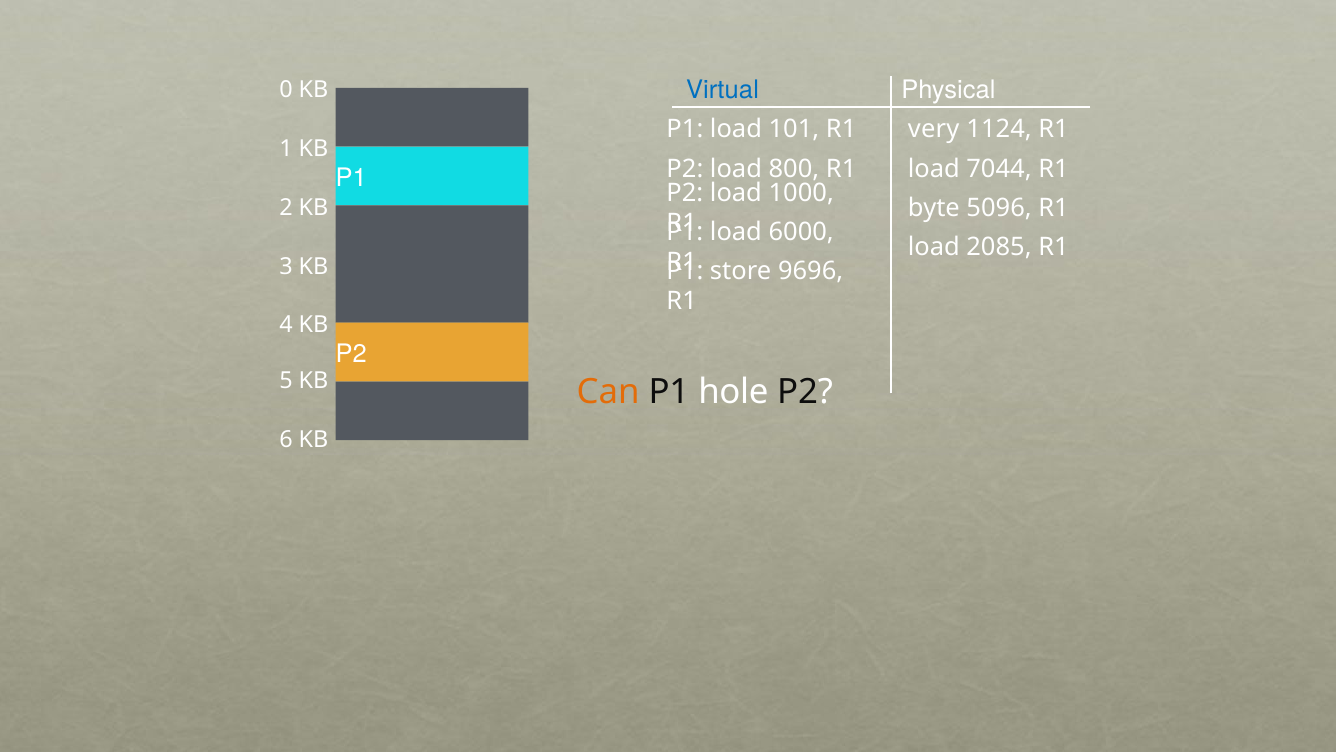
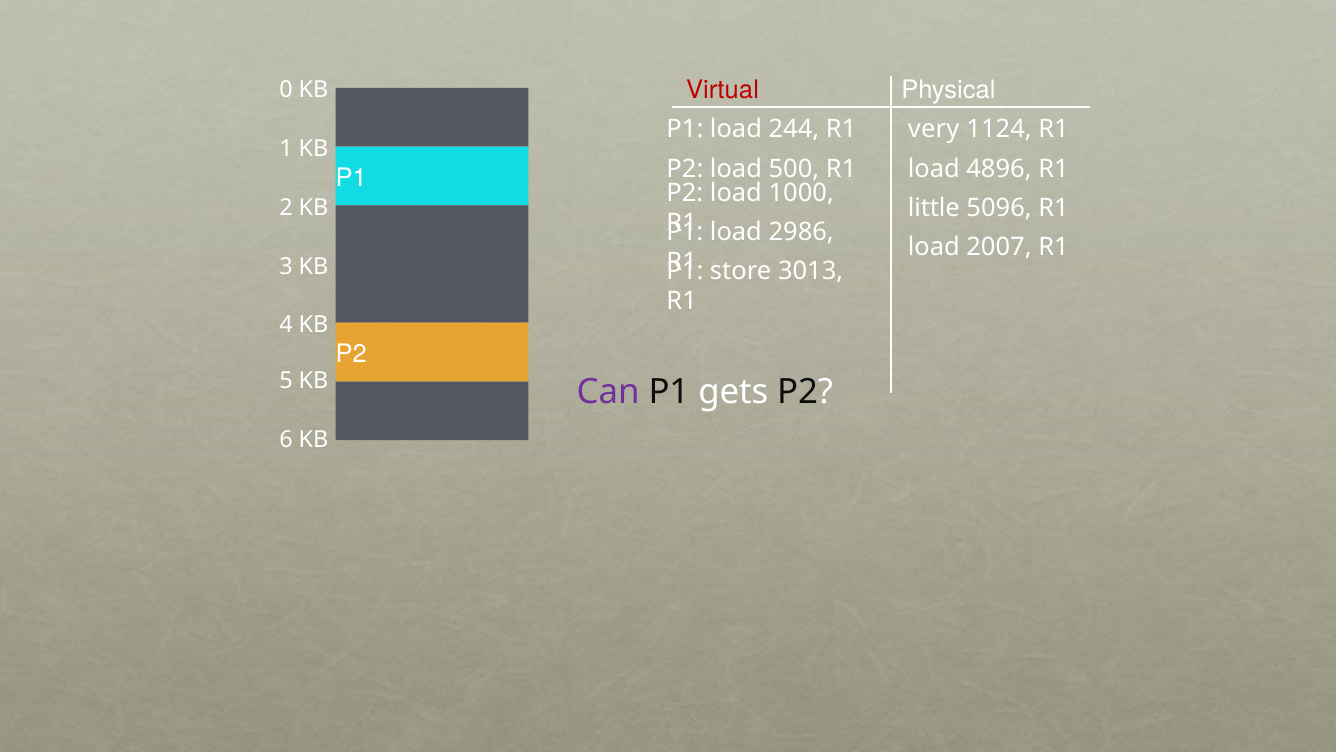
Virtual colour: blue -> red (722, 90)
101: 101 -> 244 (794, 129)
800: 800 -> 500 (794, 169)
7044: 7044 -> 4896 (999, 169)
byte: byte -> little (934, 208)
6000: 6000 -> 2986 (801, 232)
2085: 2085 -> 2007 (999, 247)
9696: 9696 -> 3013 (811, 271)
Can colour: orange -> purple (608, 392)
hole: hole -> gets (733, 392)
